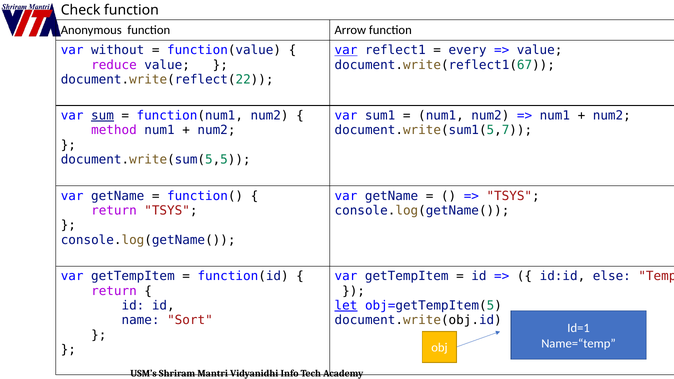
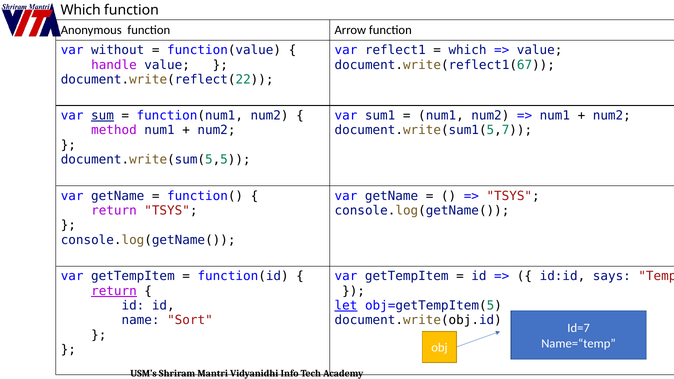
Check: Check -> Which (81, 10)
var underline: present -> none (346, 50)
every: every -> which (468, 50)
reduce: reduce -> handle (114, 65)
else: else -> says (612, 276)
return underline: none -> present (114, 291)
Id=1: Id=1 -> Id=7 (579, 328)
